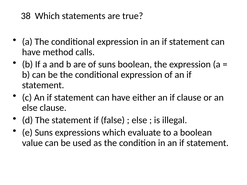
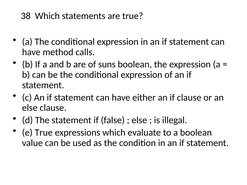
e Suns: Suns -> True (44, 133)
